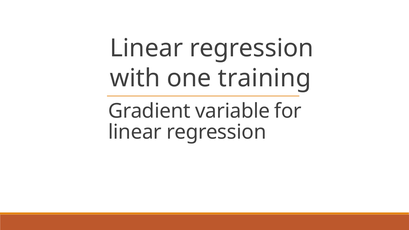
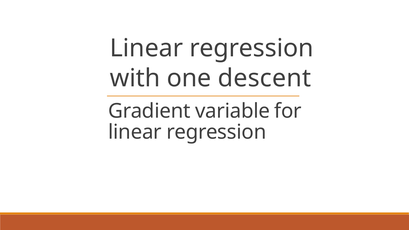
training: training -> descent (264, 78)
